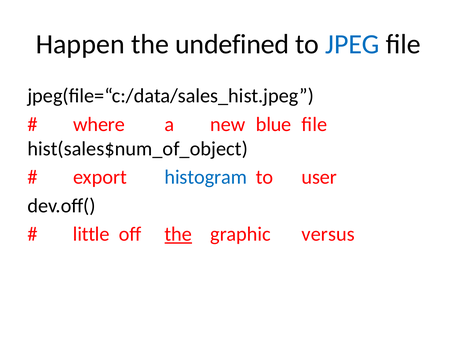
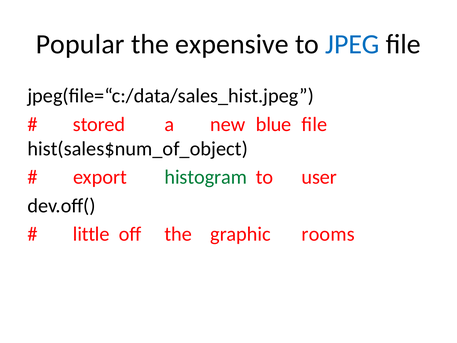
Happen: Happen -> Popular (80, 44)
undefined: undefined -> expensive (232, 44)
where: where -> stored (99, 124)
histogram colour: blue -> green (206, 177)
the underline: present -> none (178, 234)
versus: versus -> rooms (328, 234)
